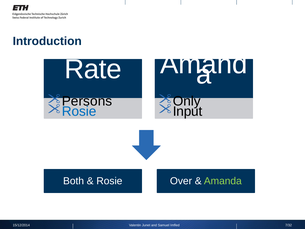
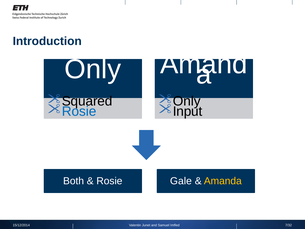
Rate: Rate -> Only (93, 69)
Persons: Persons -> Squared (87, 101)
Over: Over -> Gale (181, 181)
Amanda colour: light green -> yellow (223, 181)
